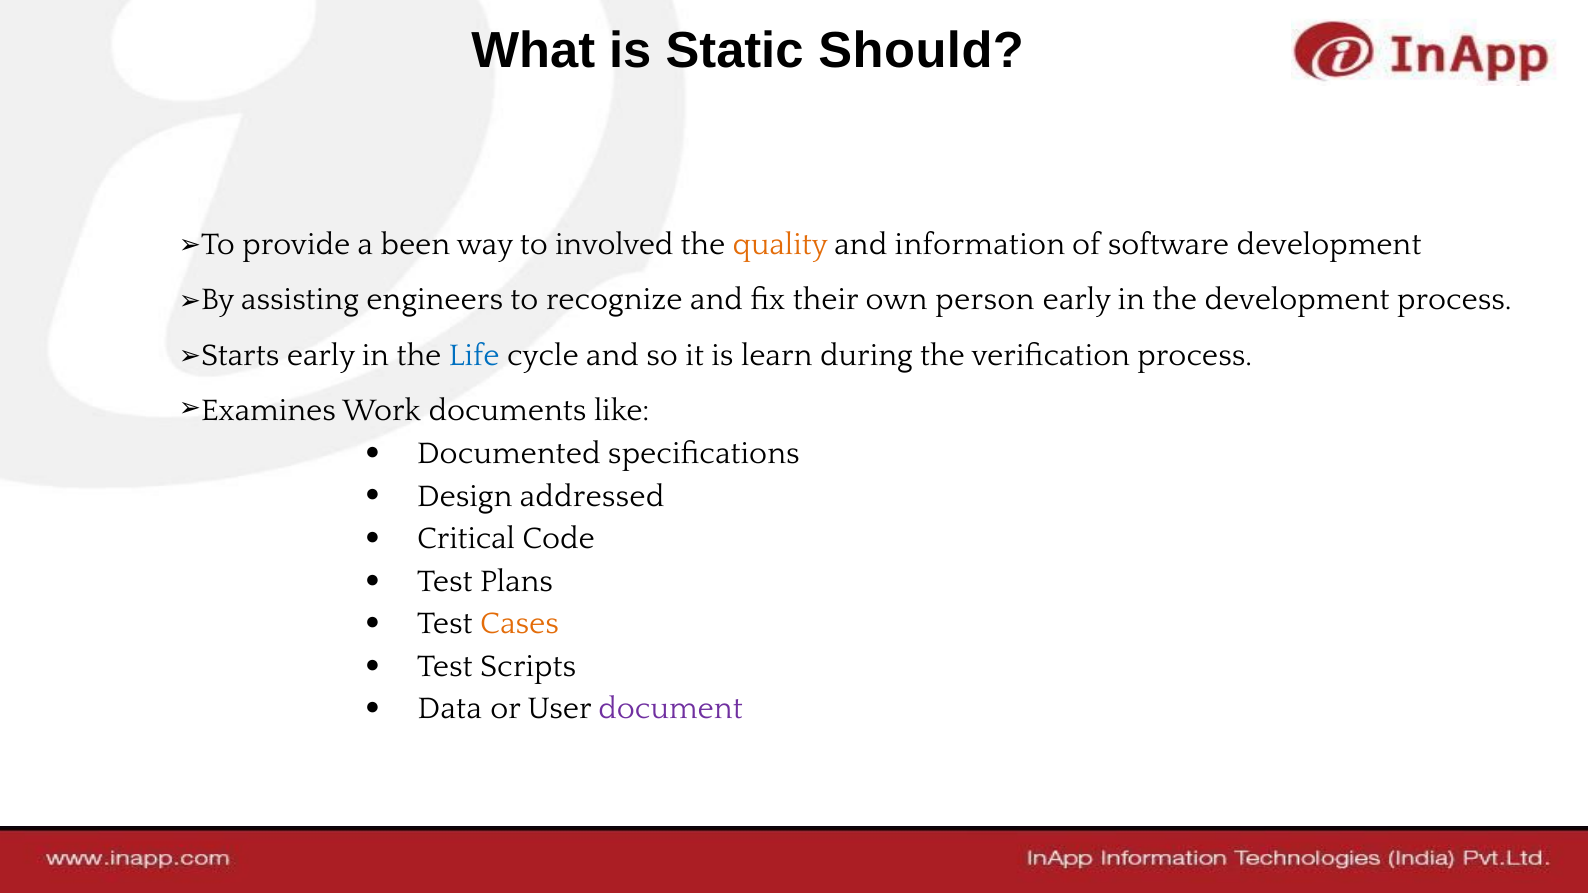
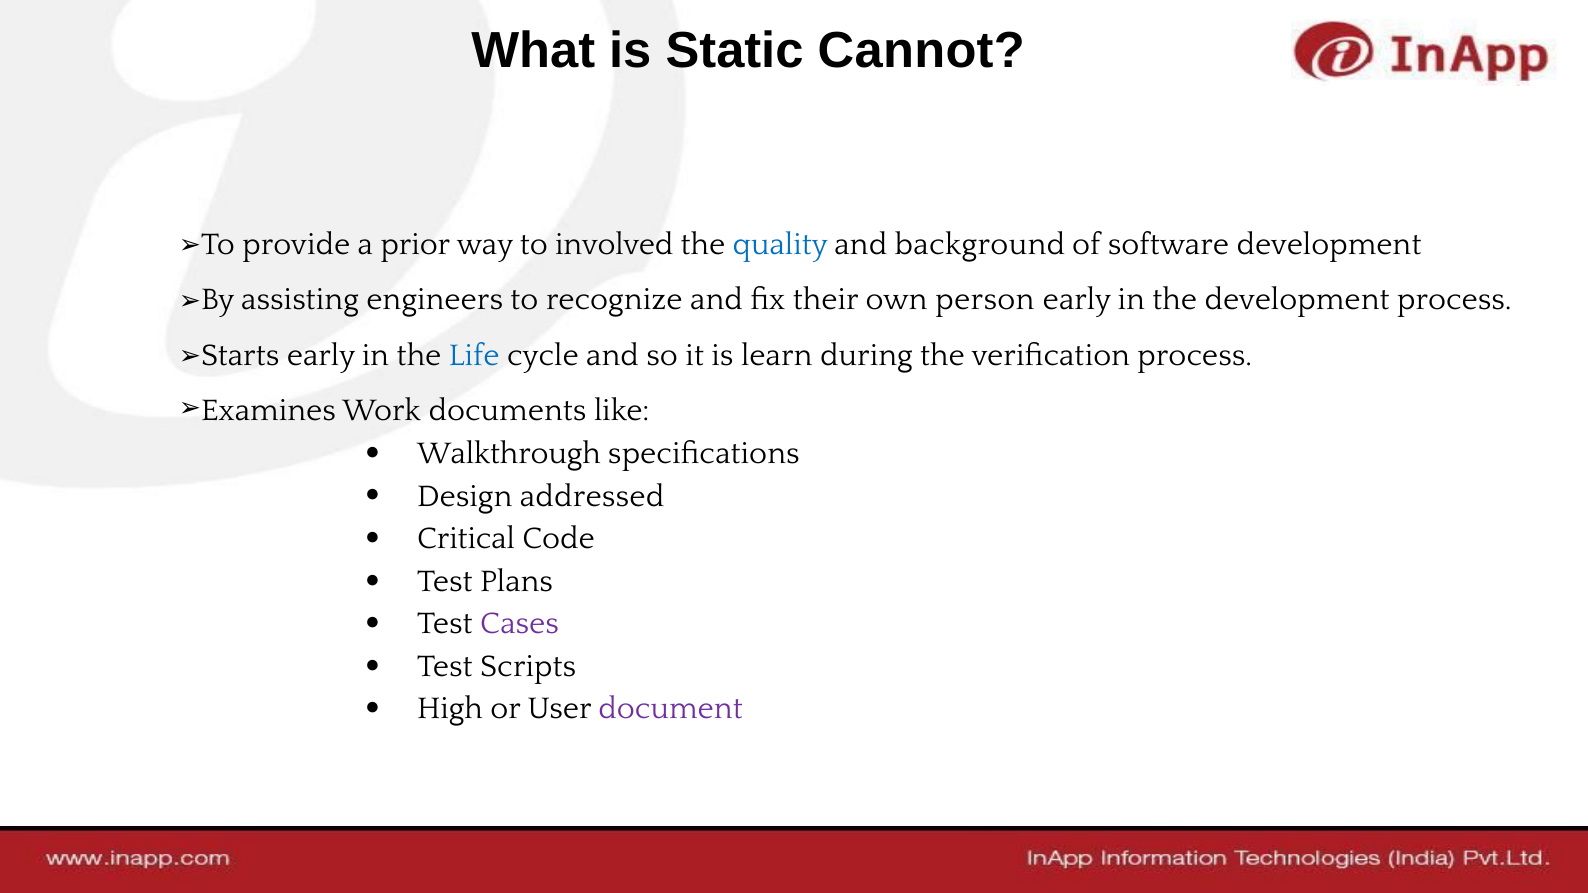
Should: Should -> Cannot (921, 51)
been: been -> prior (415, 244)
quality colour: orange -> blue (780, 244)
information: information -> background (980, 244)
Documented: Documented -> Walkthrough (509, 453)
Cases colour: orange -> purple (520, 624)
Data: Data -> High (450, 709)
